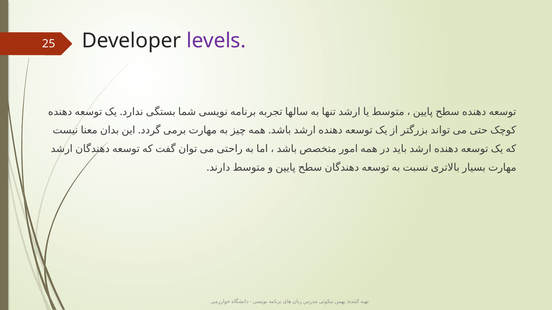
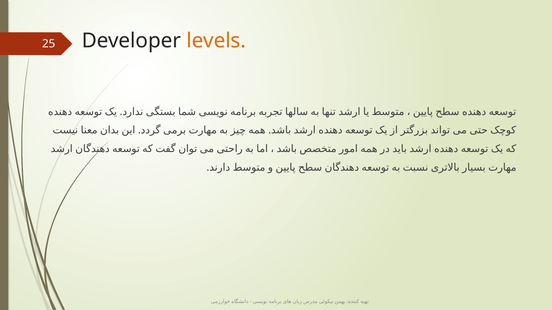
levels colour: purple -> orange (216, 41)
